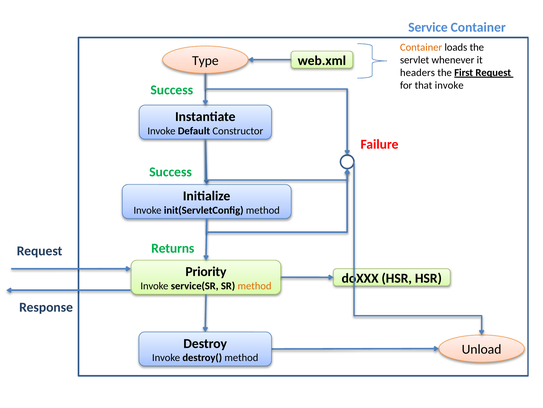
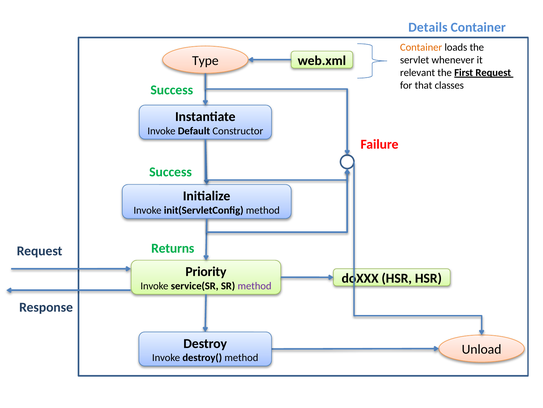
Service: Service -> Details (428, 27)
headers: headers -> relevant (418, 72)
that invoke: invoke -> classes (449, 85)
method colour: orange -> purple (255, 286)
